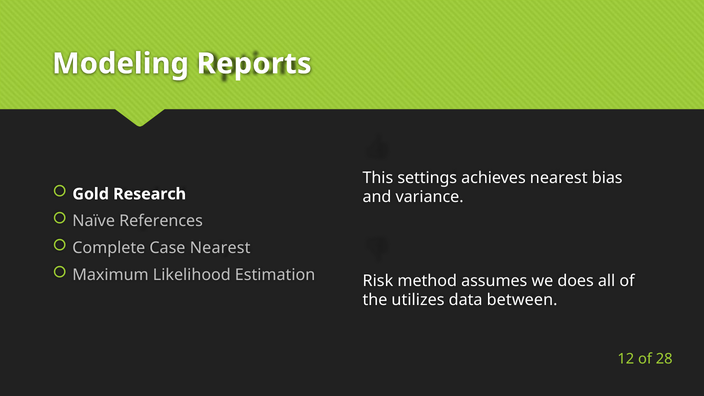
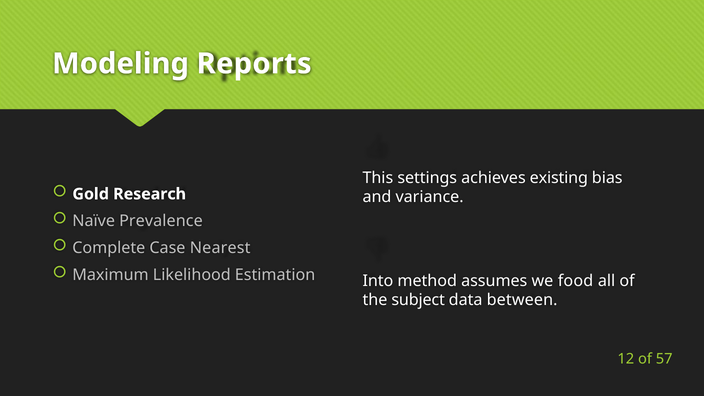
achieves nearest: nearest -> existing (559, 178)
References: References -> Prevalence (161, 221)
Risk: Risk -> Into (378, 281)
does: does -> food (575, 281)
utilizes: utilizes -> subject (418, 300)
28: 28 -> 57 (664, 359)
